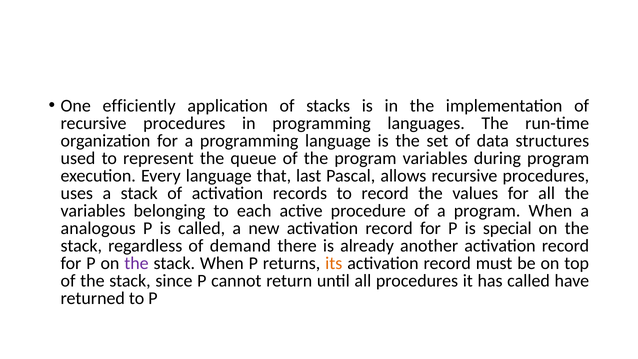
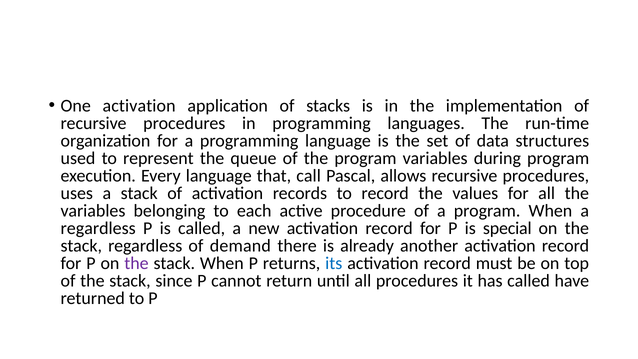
One efficiently: efficiently -> activation (139, 106)
last: last -> call (309, 176)
analogous: analogous -> regardless (98, 228)
its colour: orange -> blue (334, 263)
